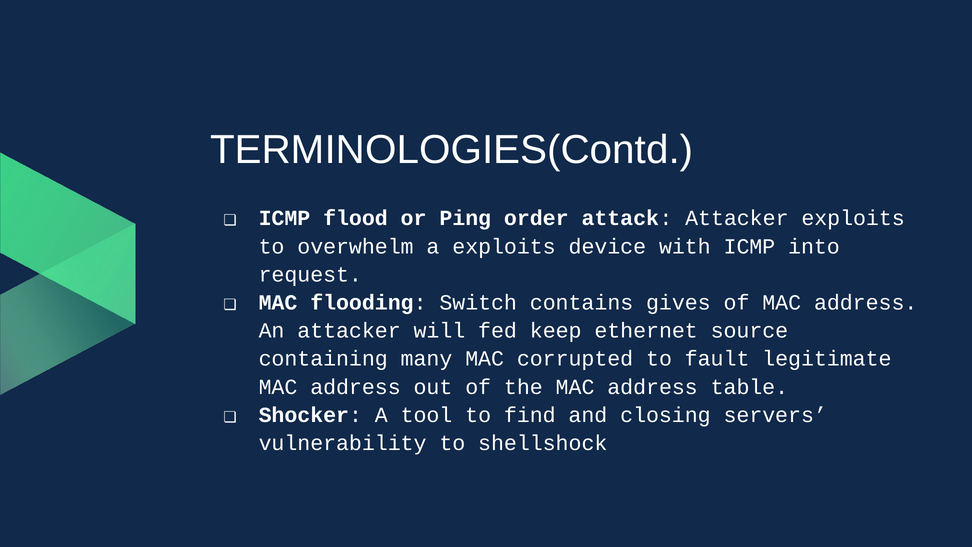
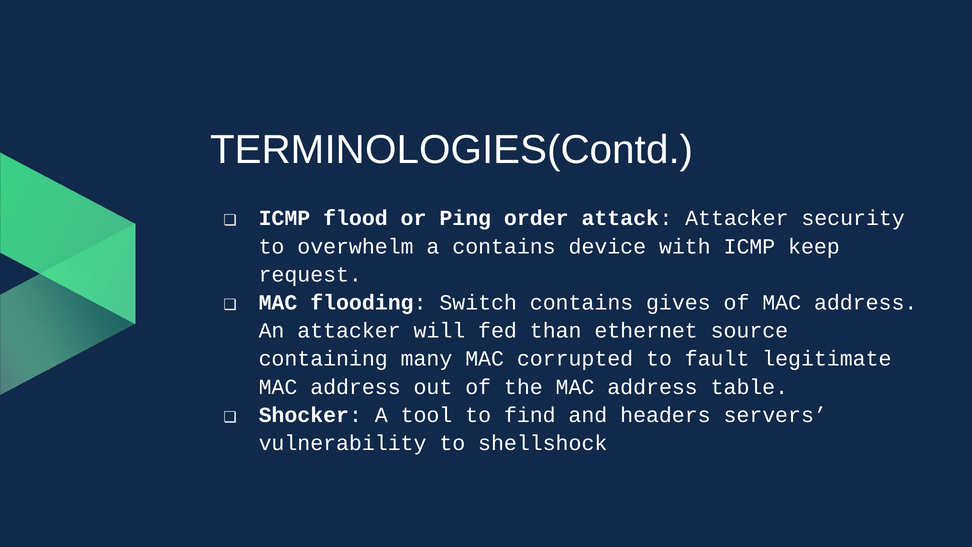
Attacker exploits: exploits -> security (853, 218)
a exploits: exploits -> contains (504, 246)
into: into -> keep (814, 246)
keep: keep -> than (556, 331)
closing: closing -> headers (665, 415)
